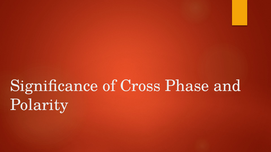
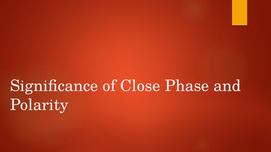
Cross: Cross -> Close (140, 86)
